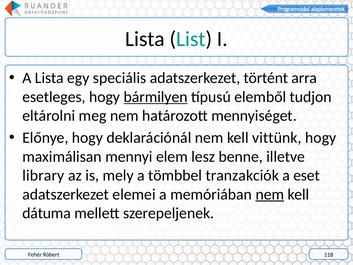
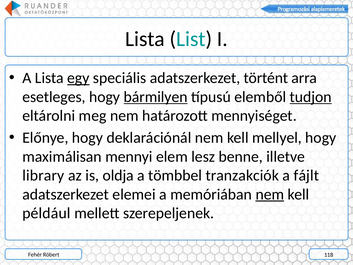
egy underline: none -> present (78, 78)
tudjon underline: none -> present (311, 97)
vittünk: vittünk -> mellyel (277, 138)
mely: mely -> oldja (118, 175)
eset: eset -> fájlt (306, 175)
dátuma: dátuma -> például (46, 213)
